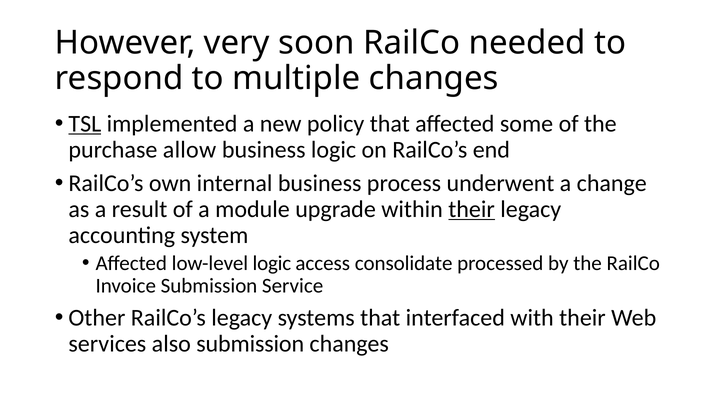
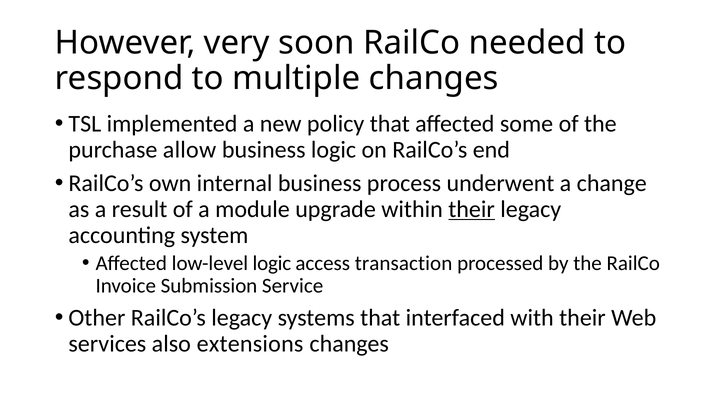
TSL underline: present -> none (85, 124)
consolidate: consolidate -> transaction (404, 263)
also submission: submission -> extensions (250, 343)
